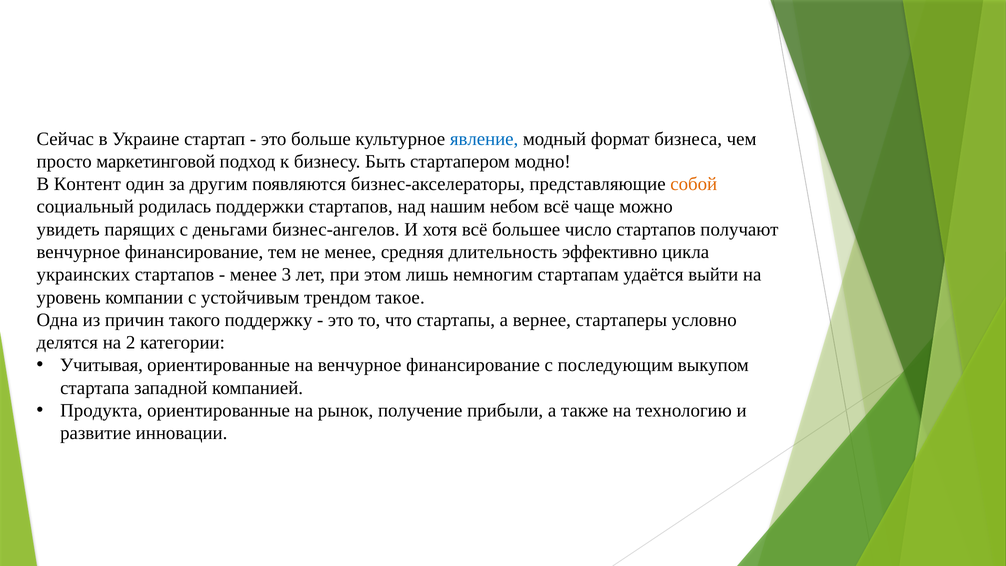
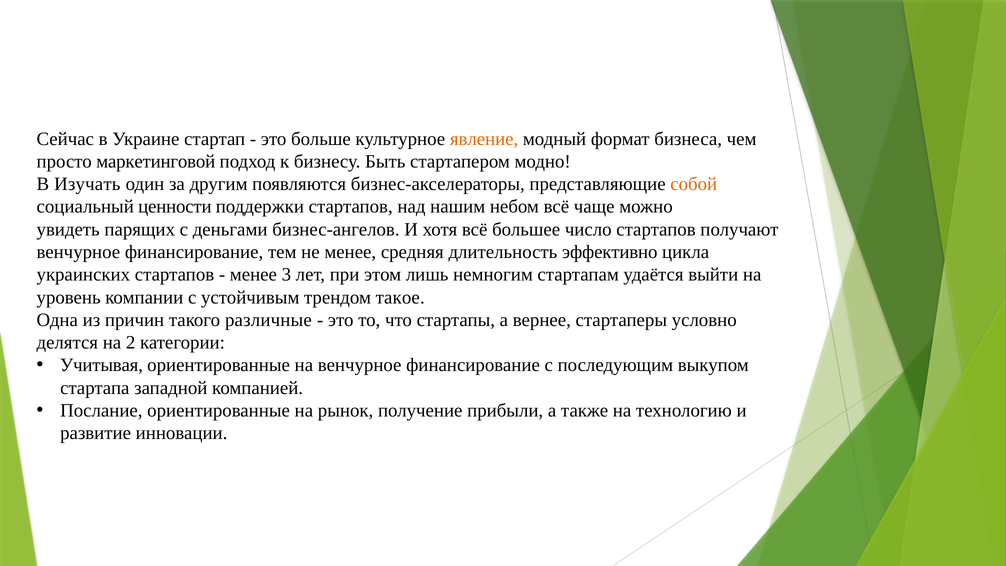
явление colour: blue -> orange (484, 139)
Контент: Контент -> Изучать (87, 184)
родилась: родилась -> ценности (175, 207)
поддержку: поддержку -> различные (268, 320)
Продукта: Продукта -> Послание (101, 410)
